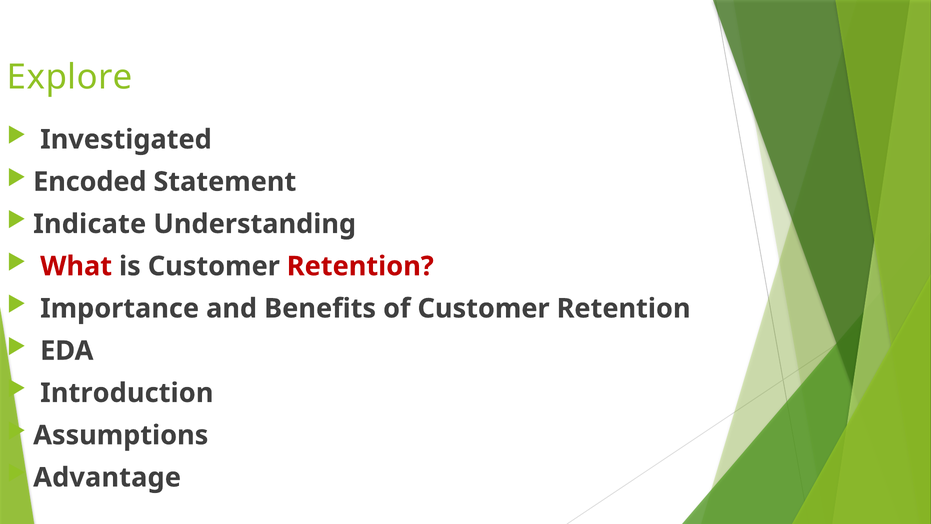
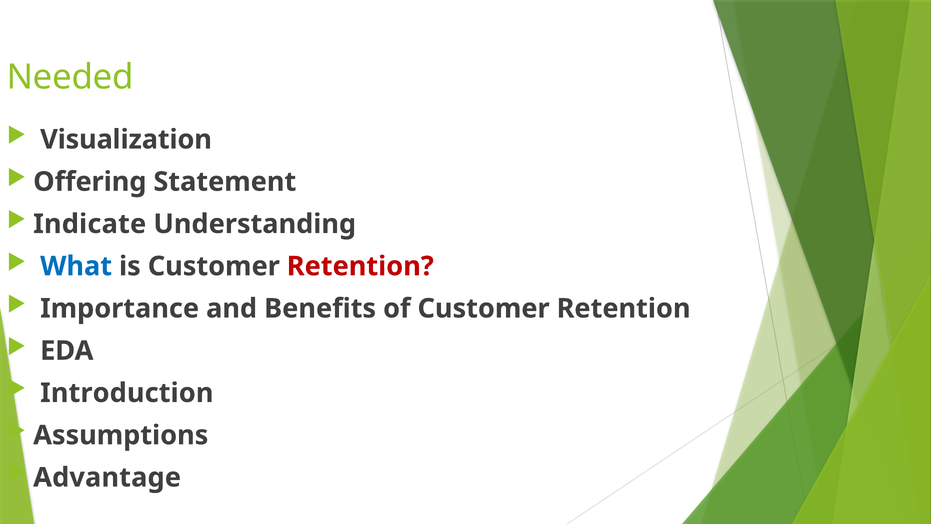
Explore: Explore -> Needed (70, 77)
Investigated: Investigated -> Visualization (126, 139)
Encoded: Encoded -> Offering (90, 182)
What colour: red -> blue (76, 266)
